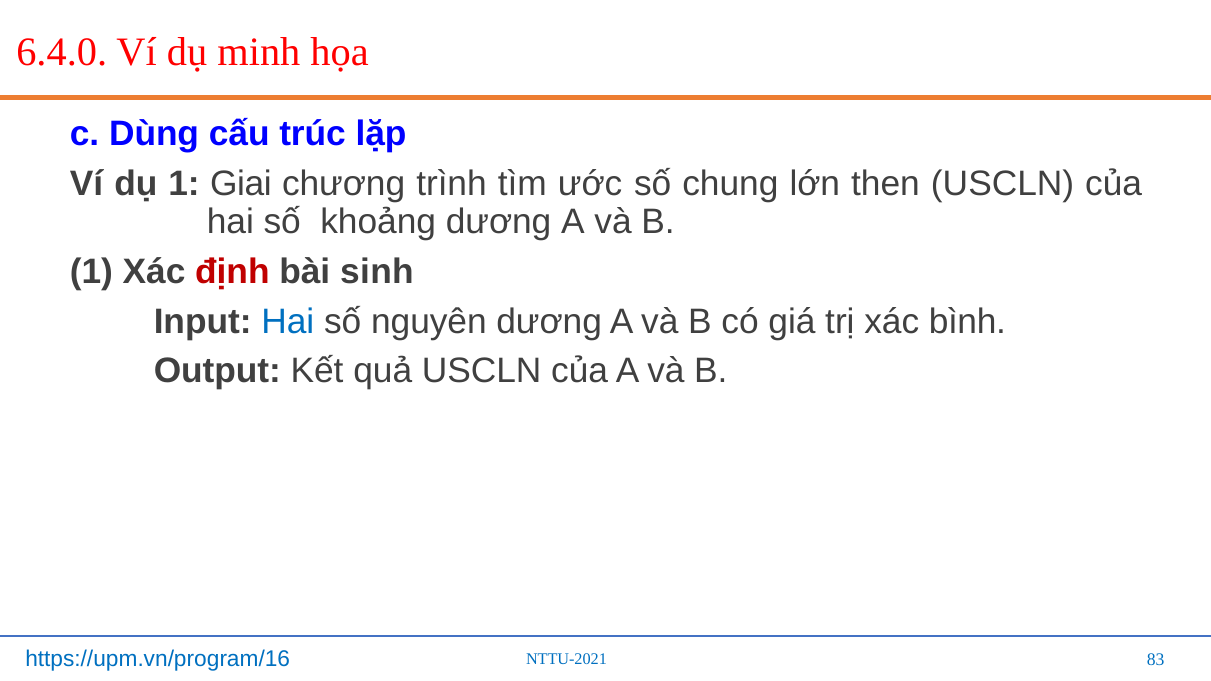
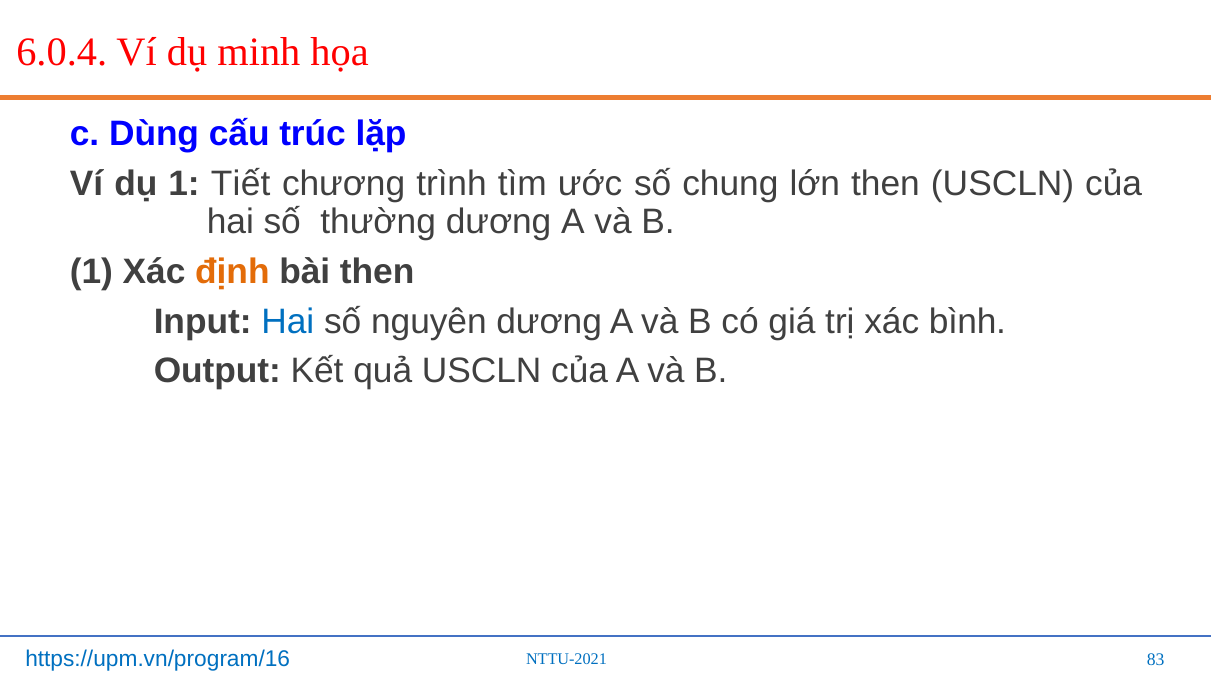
6.4.0: 6.4.0 -> 6.0.4 (62, 53)
Giai: Giai -> Tiết (241, 184)
khoảng: khoảng -> thường (378, 222)
định colour: red -> orange (232, 272)
bài sinh: sinh -> then (377, 272)
